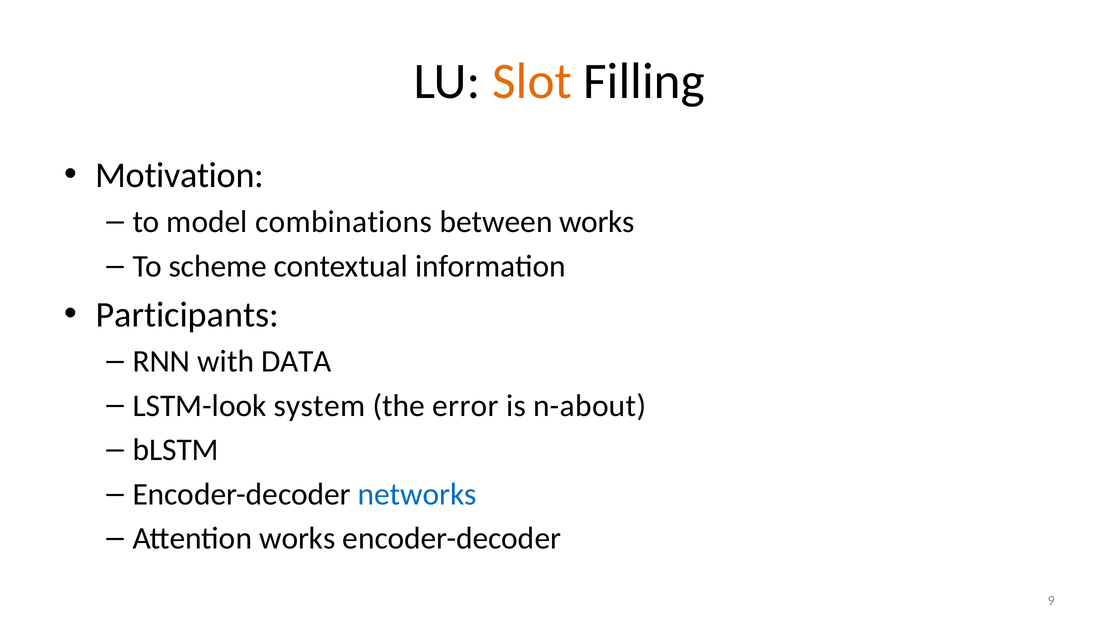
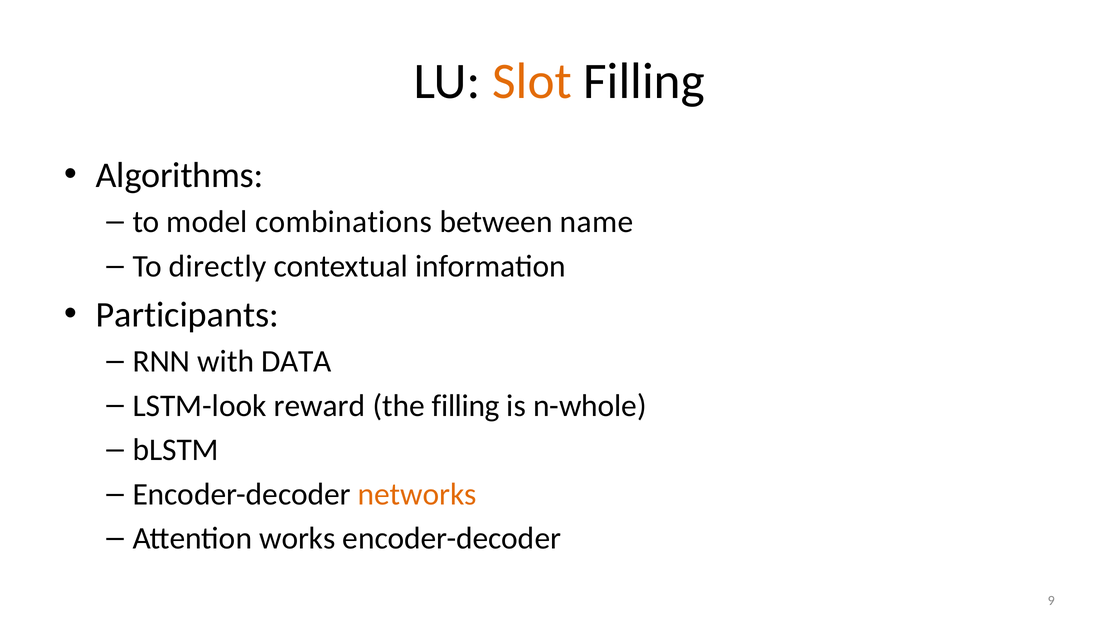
Motivation: Motivation -> Algorithms (180, 175)
between works: works -> name (596, 222)
scheme: scheme -> directly (218, 266)
system: system -> reward (320, 406)
the error: error -> filling (466, 406)
n-about: n-about -> n-whole (590, 406)
networks colour: blue -> orange (417, 495)
